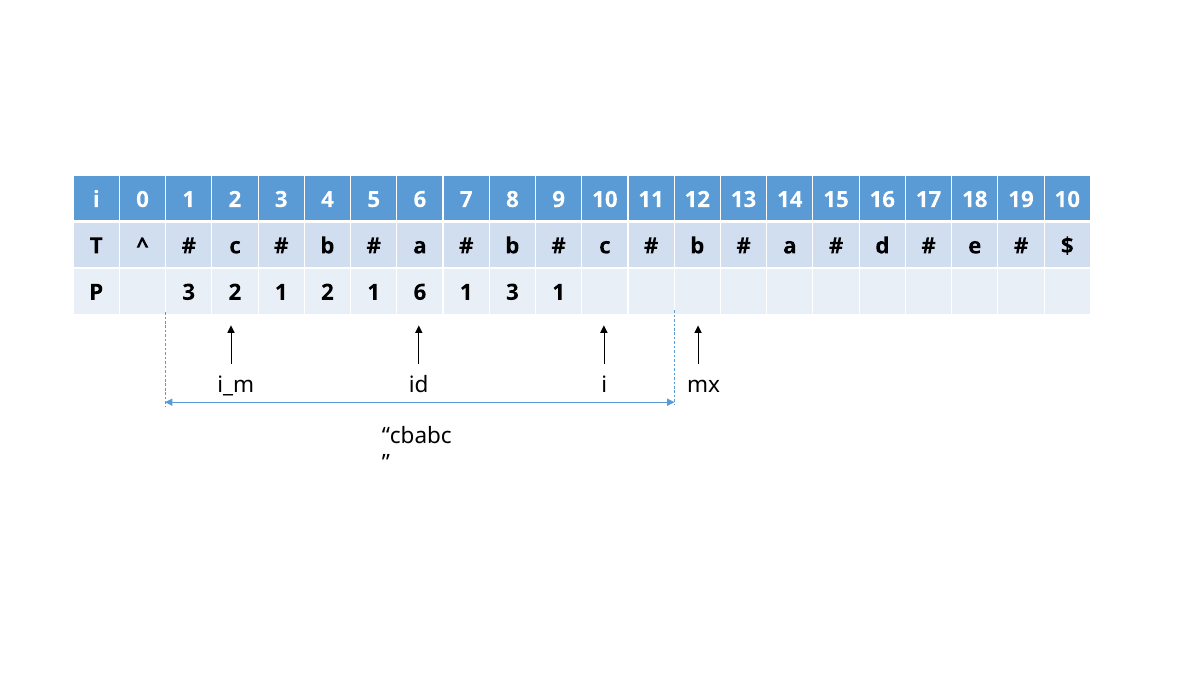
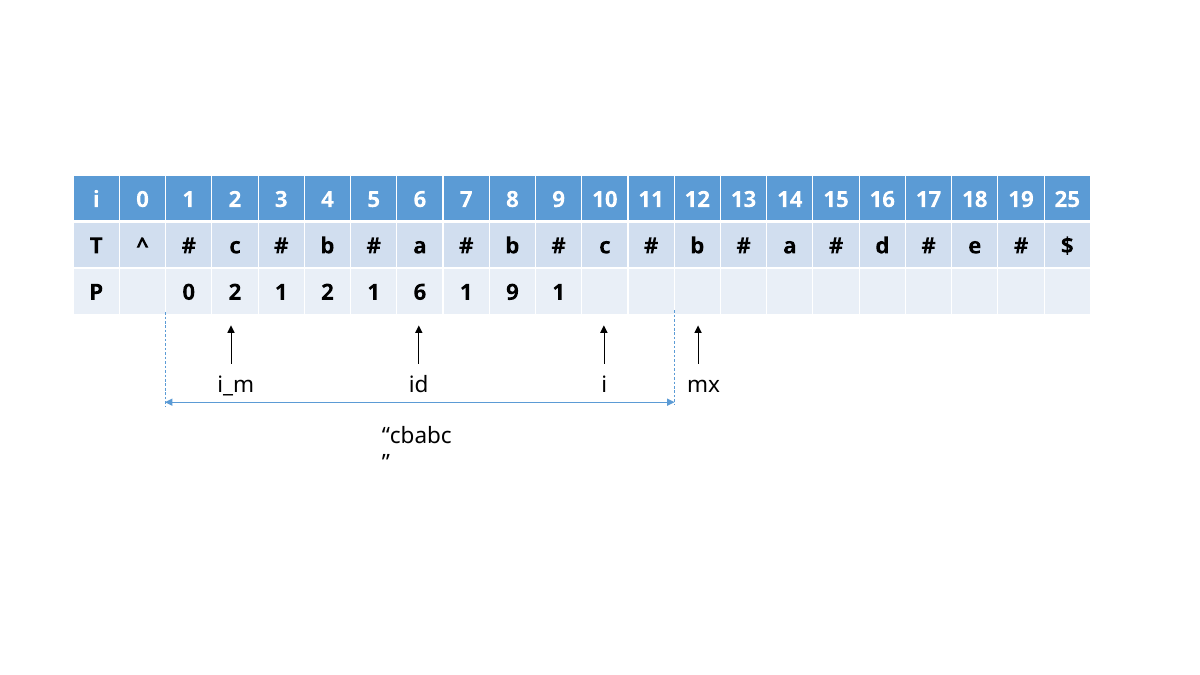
19 10: 10 -> 25 (1067, 200)
P 3: 3 -> 0 (189, 292)
1 3: 3 -> 9 (512, 292)
